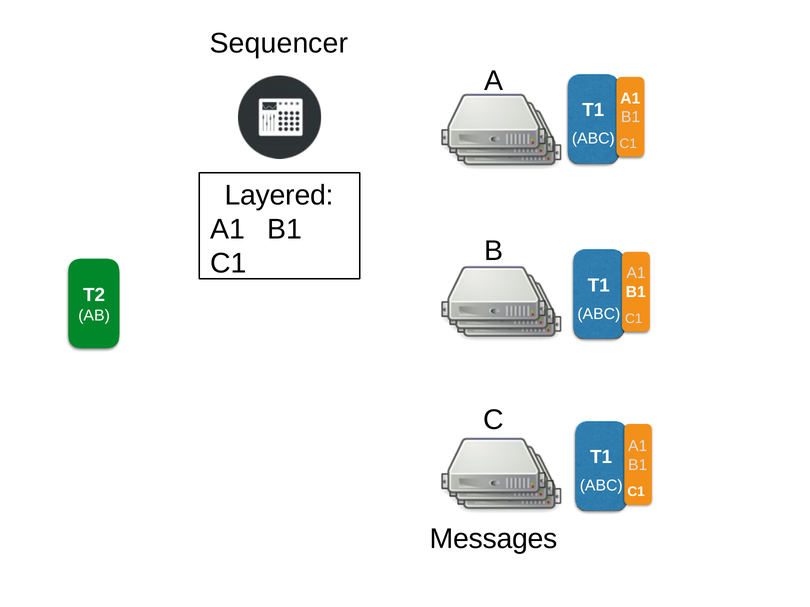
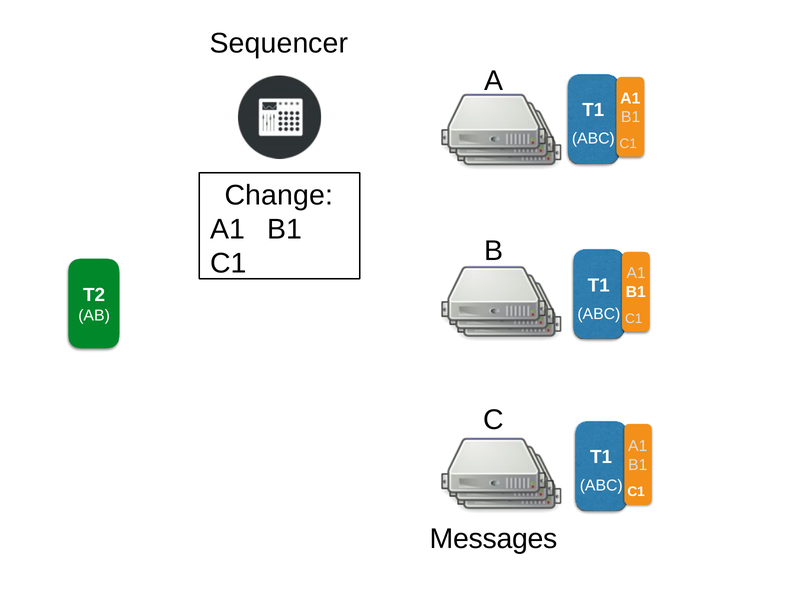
Layered: Layered -> Change (279, 196)
